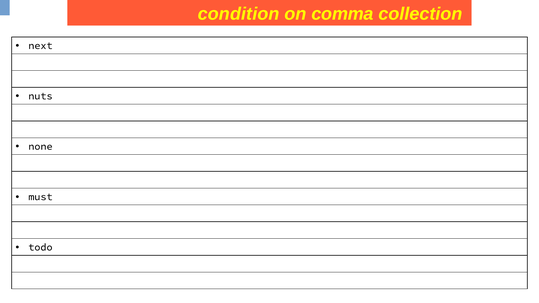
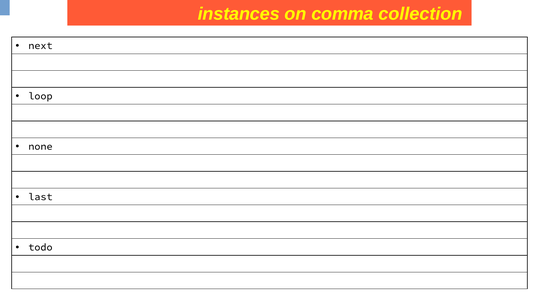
condition: condition -> instances (239, 14)
nuts: nuts -> loop (40, 96)
must: must -> last (40, 197)
